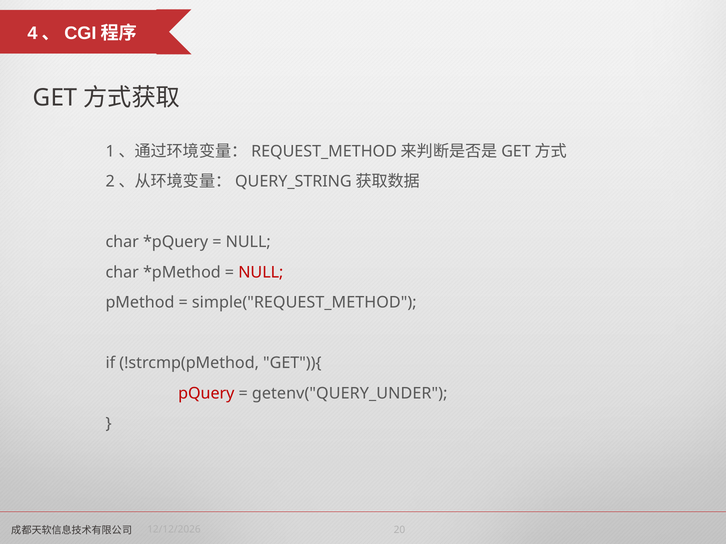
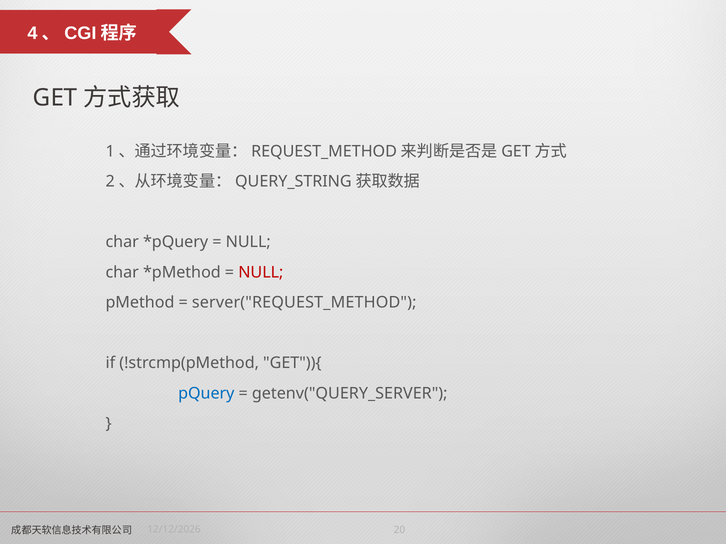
simple("REQUEST_METHOD: simple("REQUEST_METHOD -> server("REQUEST_METHOD (304, 303)
pQuery colour: red -> blue (206, 394)
getenv("QUERY_UNDER: getenv("QUERY_UNDER -> getenv("QUERY_SERVER (350, 394)
